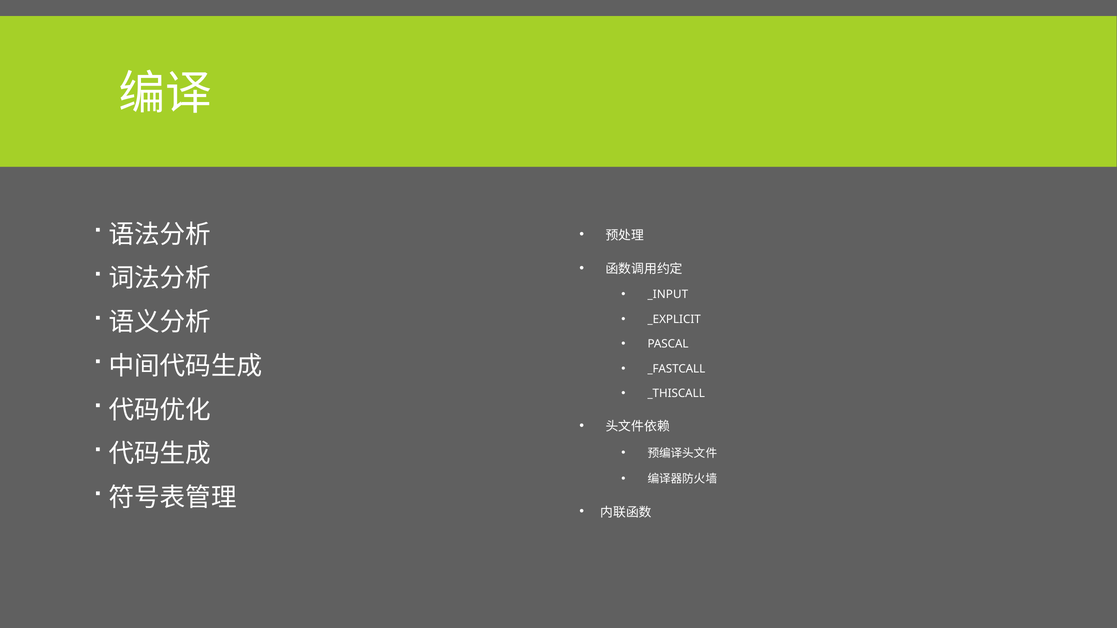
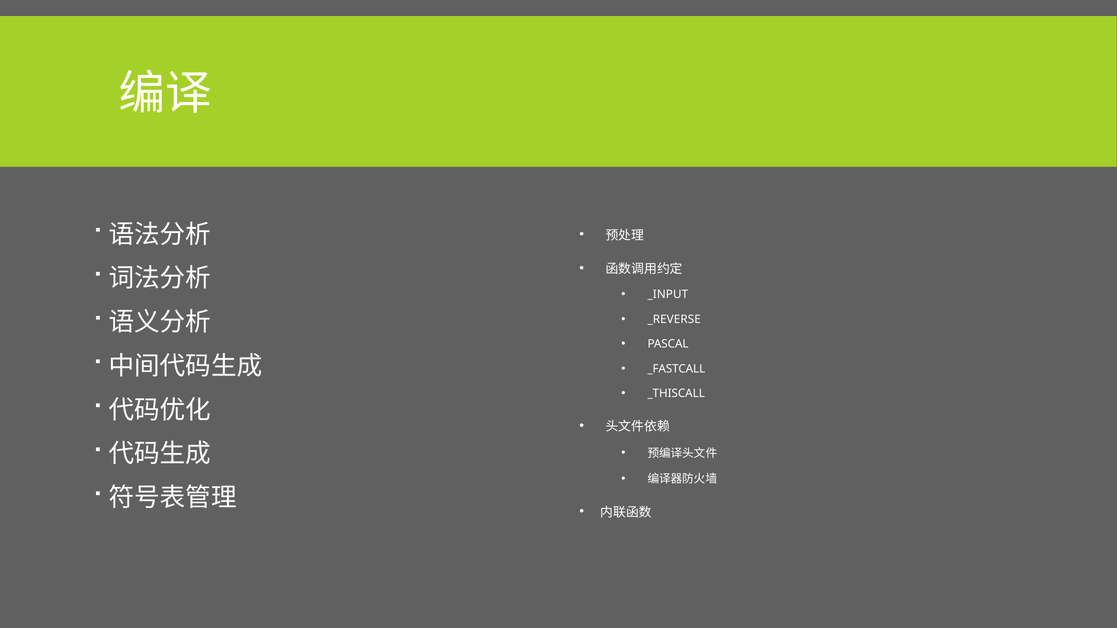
_EXPLICIT: _EXPLICIT -> _REVERSE (674, 319)
